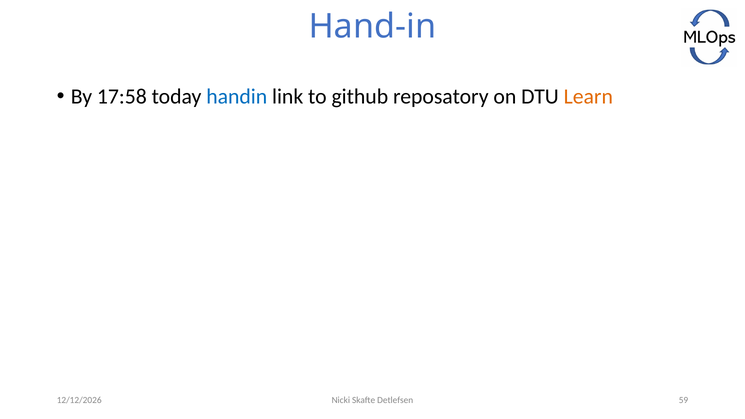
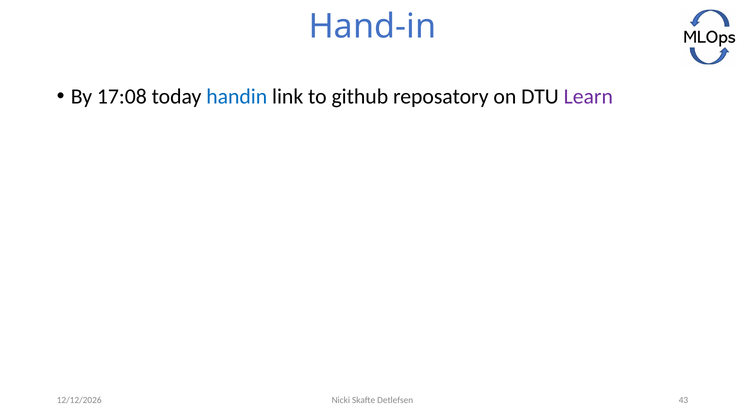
17:58: 17:58 -> 17:08 (122, 97)
Learn colour: orange -> purple (588, 97)
59: 59 -> 43 (683, 400)
